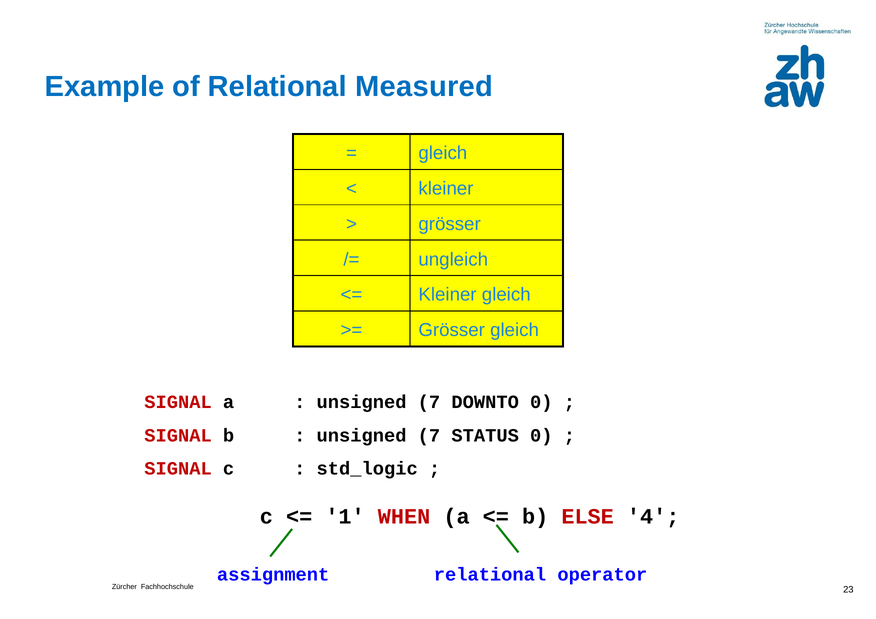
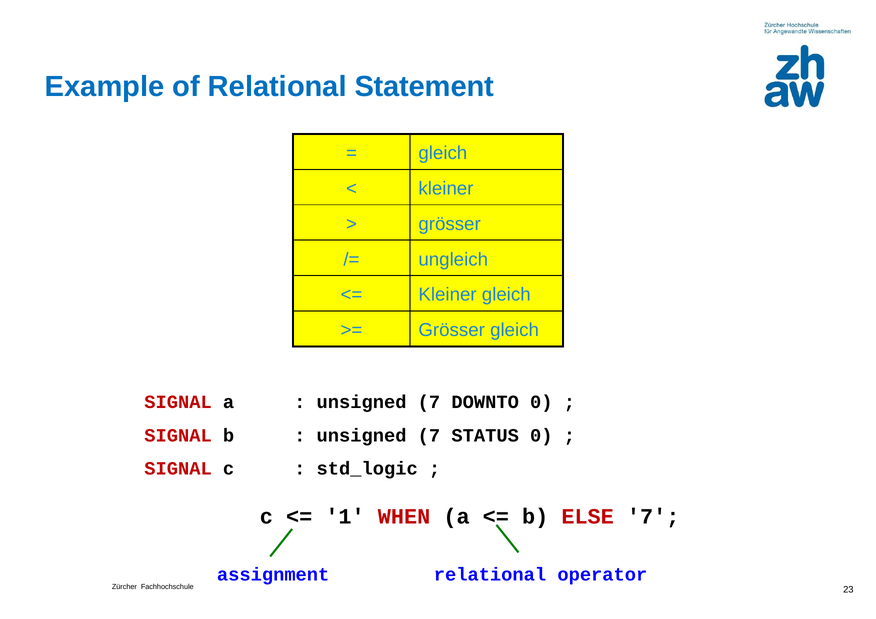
Measured: Measured -> Statement (424, 87)
ELSE 4: 4 -> 7 (653, 517)
